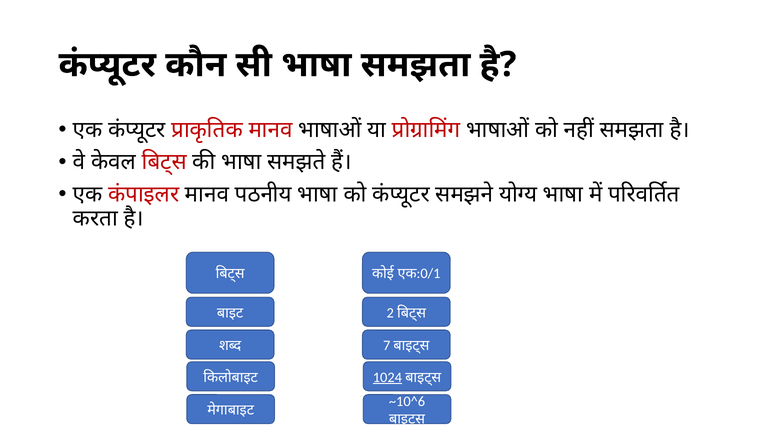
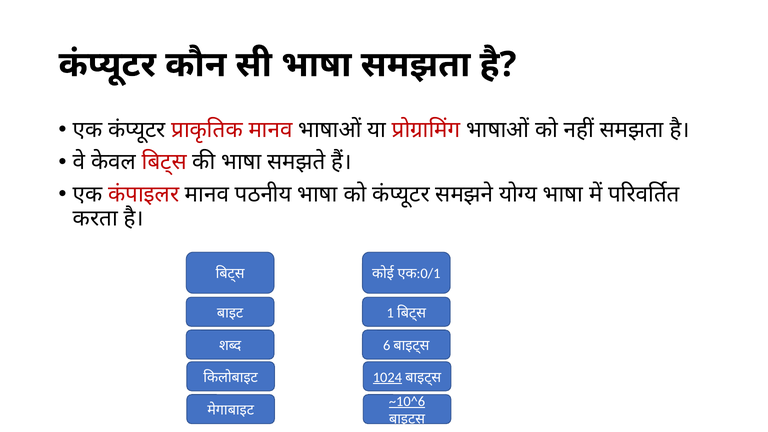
2: 2 -> 1 (390, 313)
7: 7 -> 6 (387, 346)
~10^6 underline: none -> present (407, 401)
